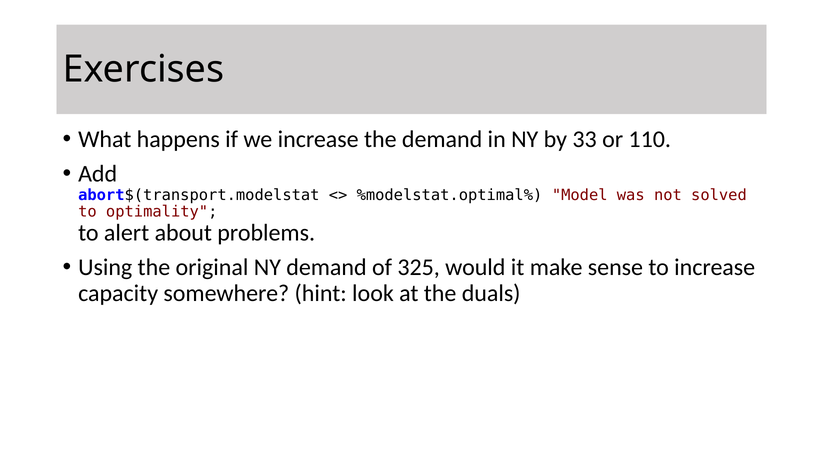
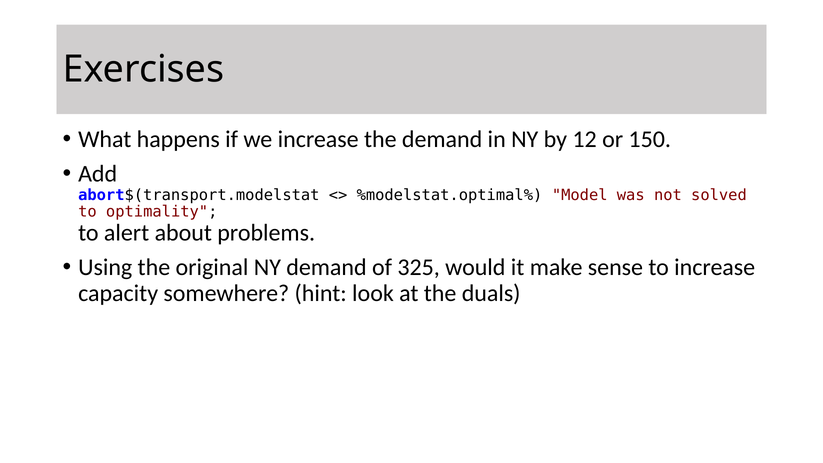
33: 33 -> 12 (585, 139)
110: 110 -> 150 (650, 139)
